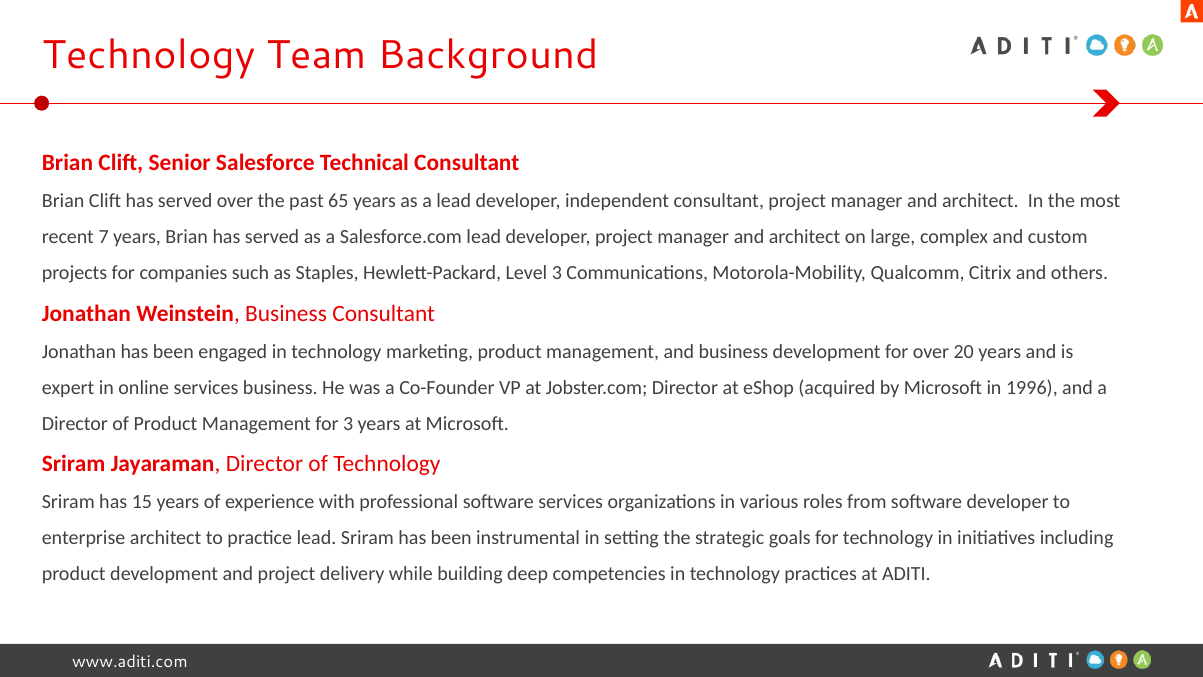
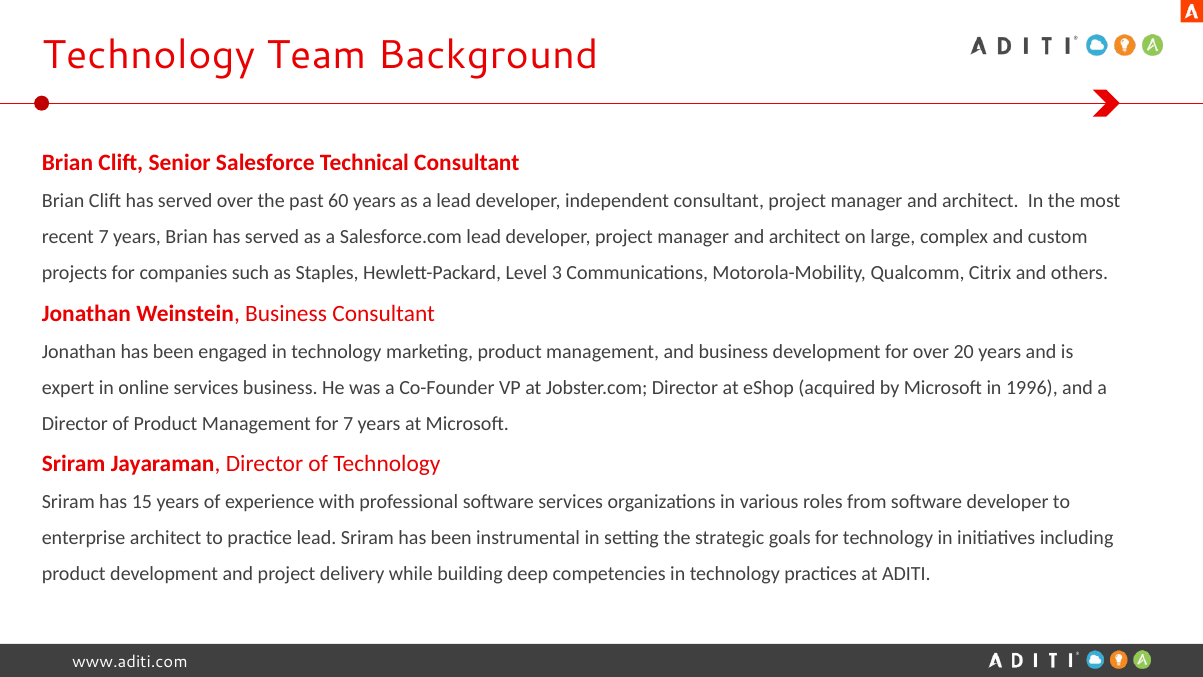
65: 65 -> 60 (338, 201)
for 3: 3 -> 7 (348, 424)
